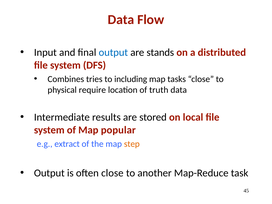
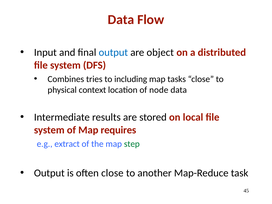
stands: stands -> object (160, 52)
require: require -> context (92, 90)
truth: truth -> node (159, 90)
popular: popular -> requires (118, 130)
step colour: orange -> green (132, 144)
